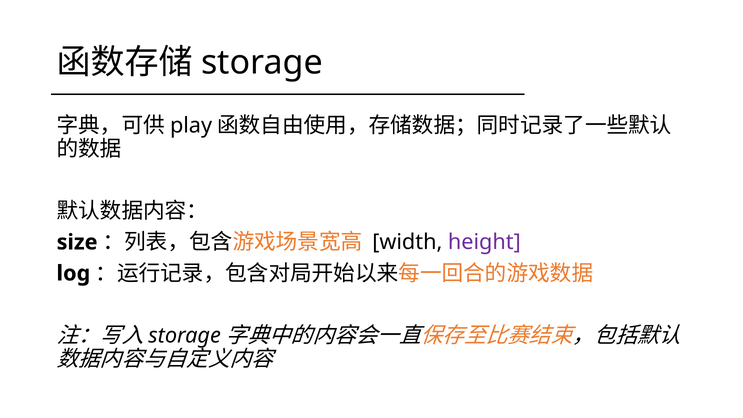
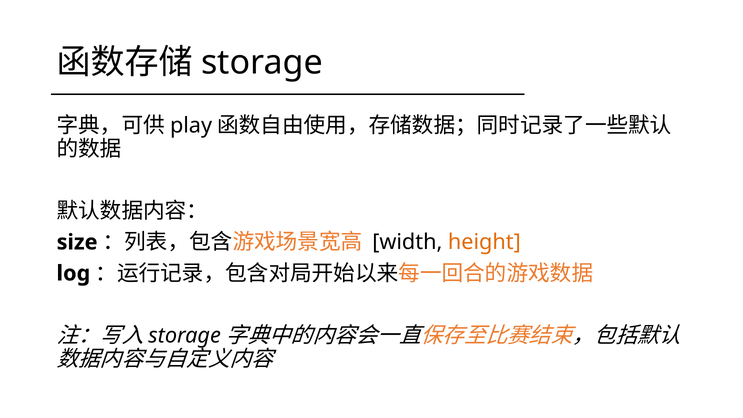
height colour: purple -> orange (484, 242)
